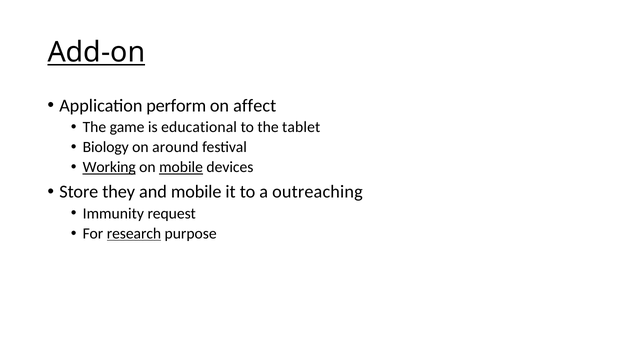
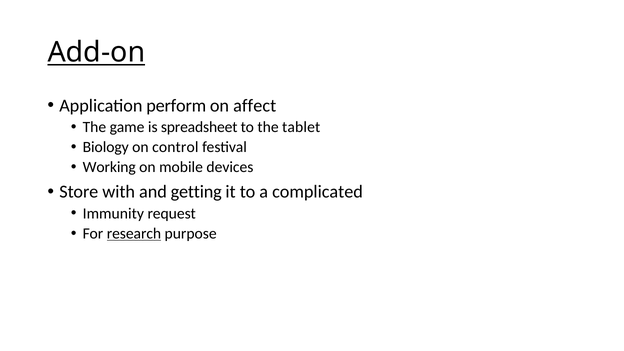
educational: educational -> spreadsheet (199, 127)
around: around -> control (175, 147)
Working underline: present -> none (109, 167)
mobile underline: present -> none (181, 167)
they: they -> with (119, 192)
and mobile: mobile -> getting (196, 192)
outreaching: outreaching -> complicated (318, 192)
